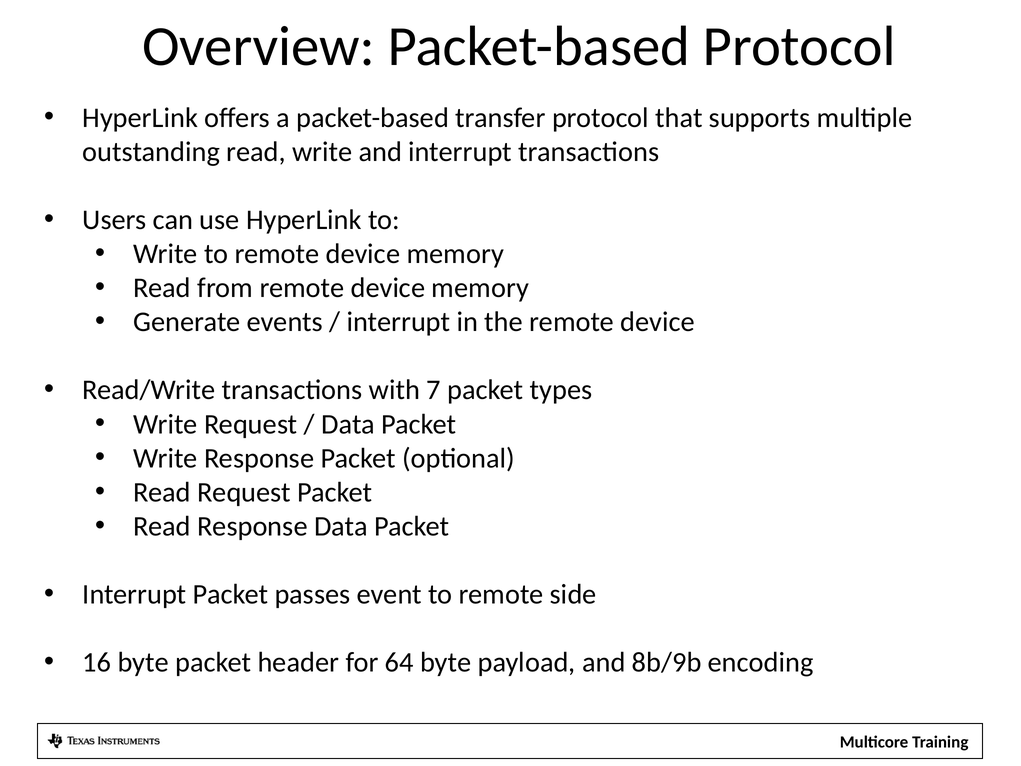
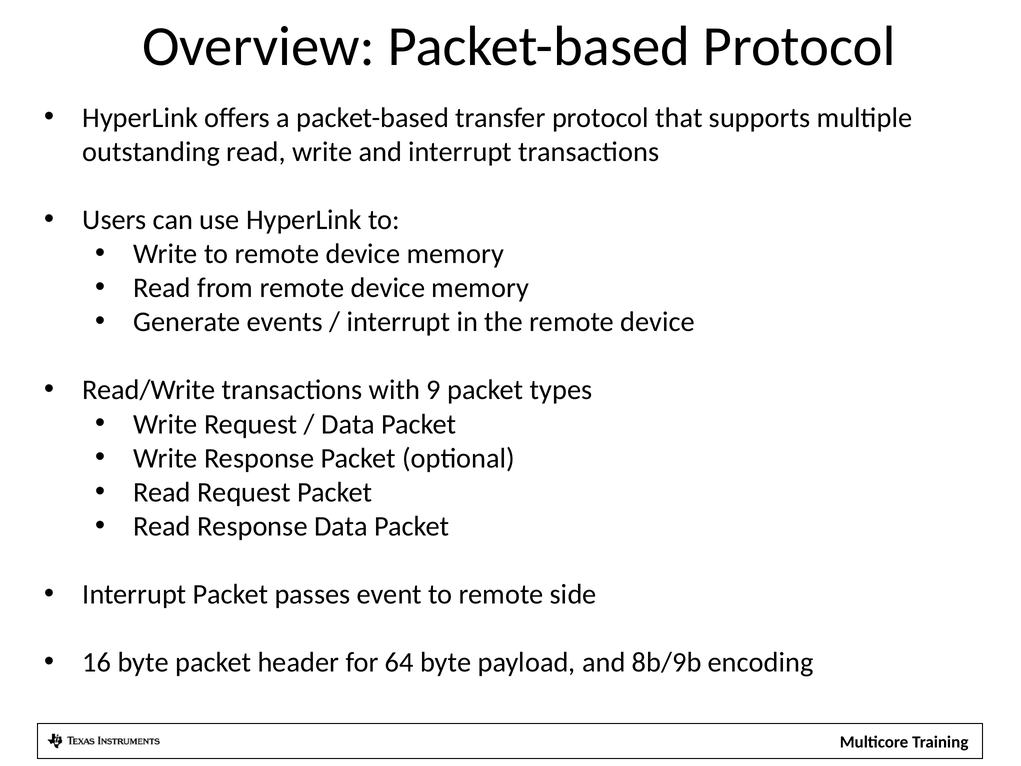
7: 7 -> 9 (434, 390)
